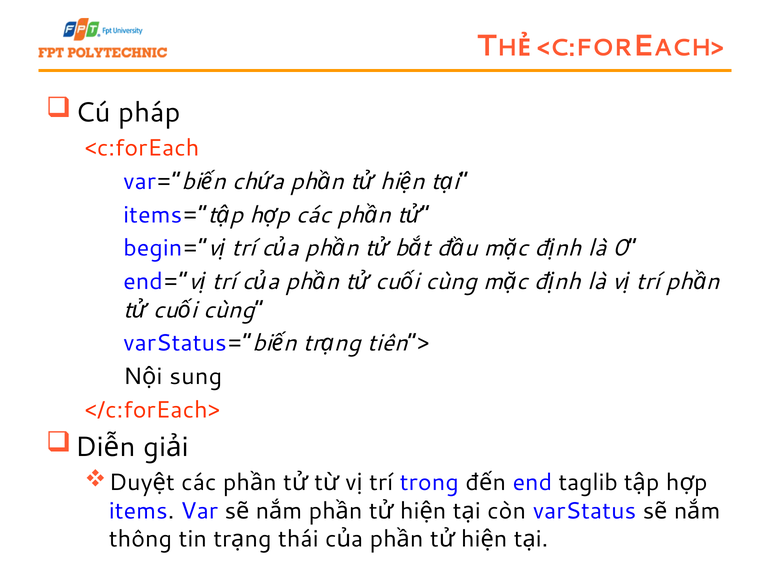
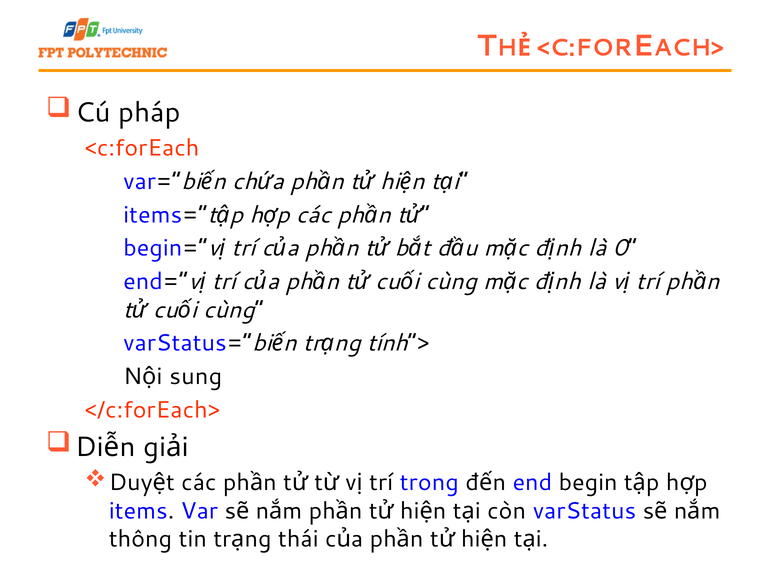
tiên: tiên -> tính (387, 343)
taglib: taglib -> begin (588, 482)
